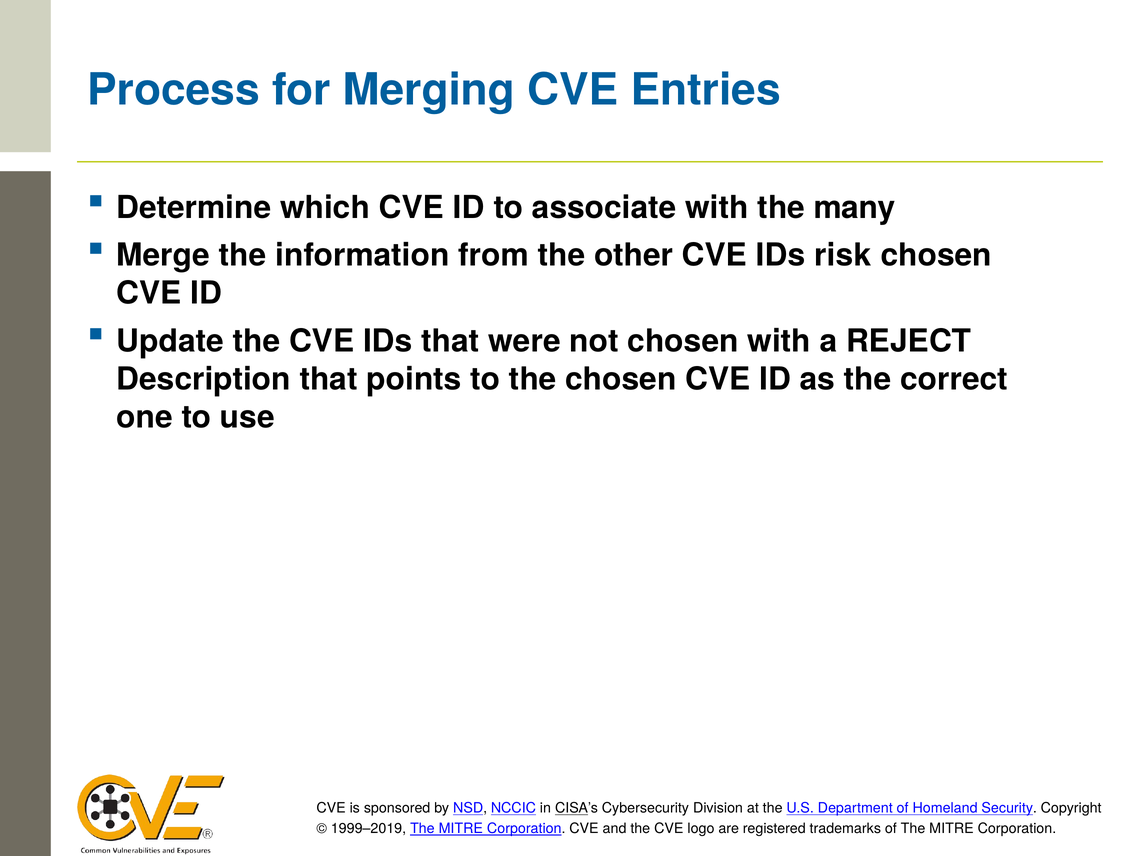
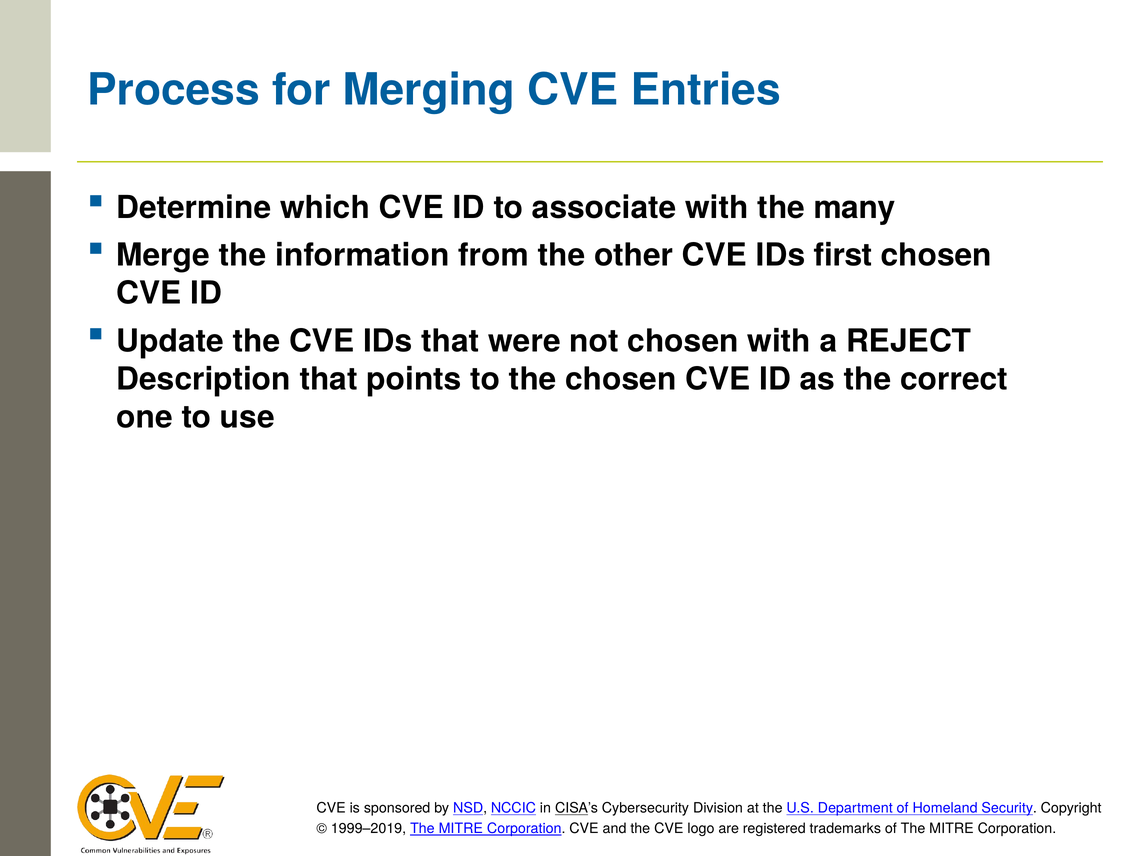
risk: risk -> first (843, 255)
